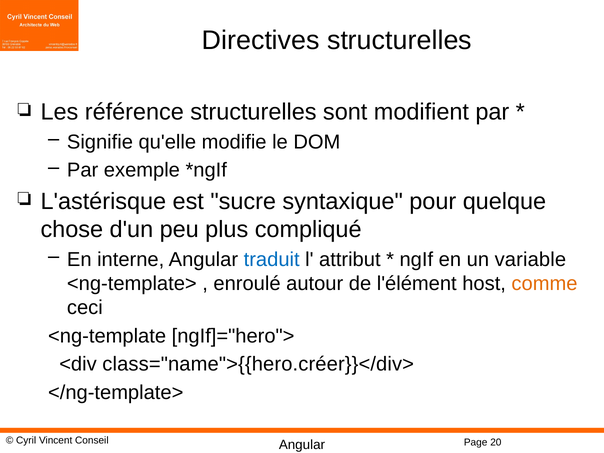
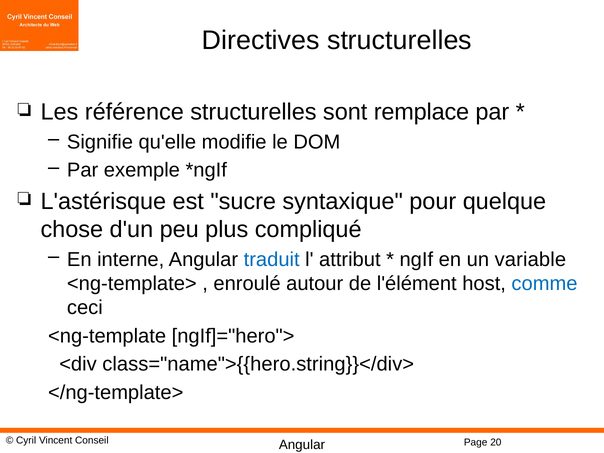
modifient: modifient -> remplace (421, 112)
comme colour: orange -> blue (544, 284)
class="name">{{hero.créer}}</div>: class="name">{{hero.créer}}</div> -> class="name">{{hero.string}}</div> (258, 364)
